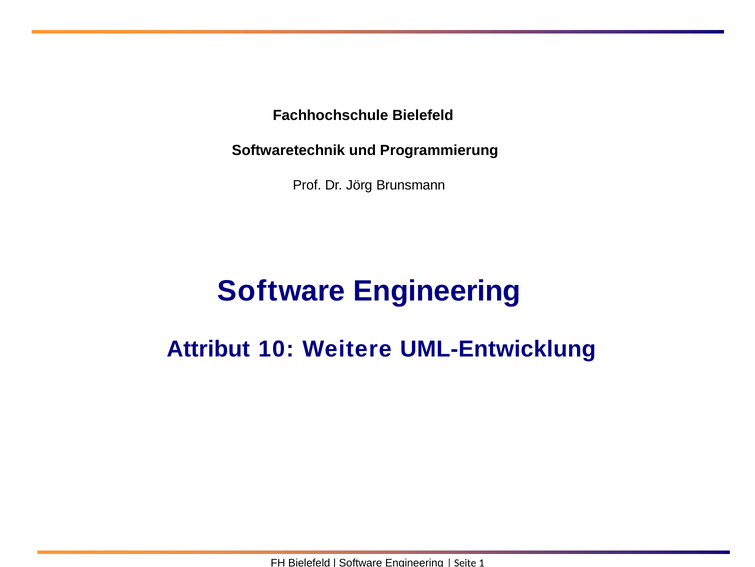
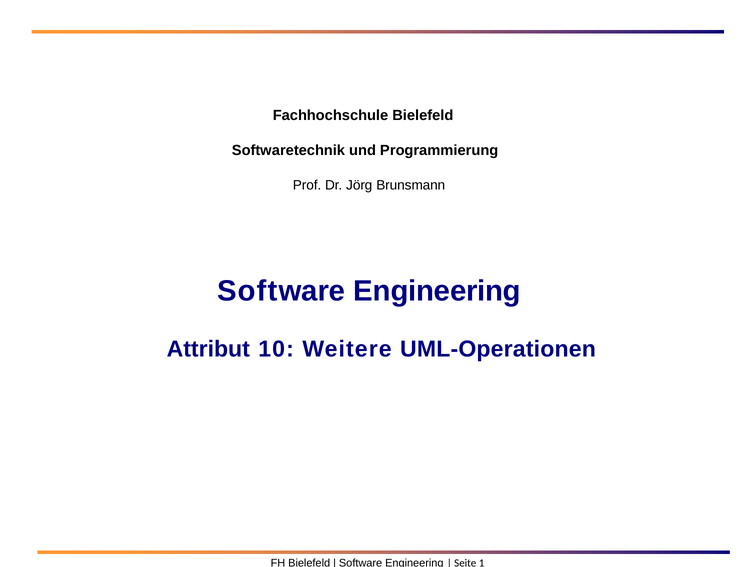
UML-Entwicklung: UML-Entwicklung -> UML-Operationen (498, 349)
